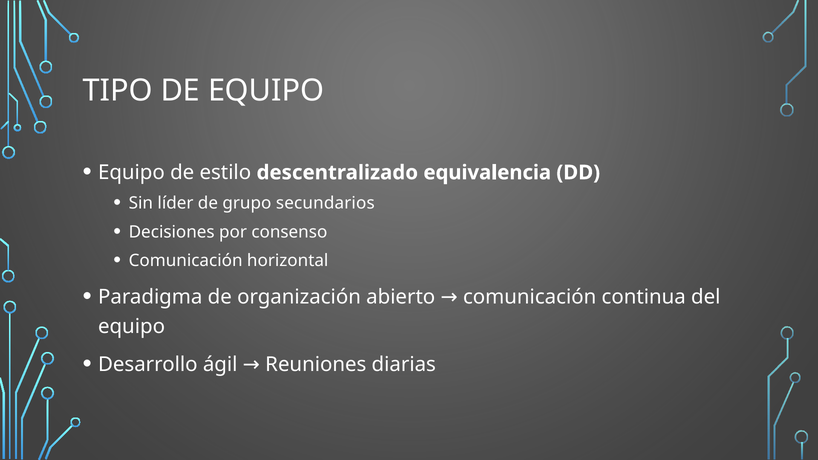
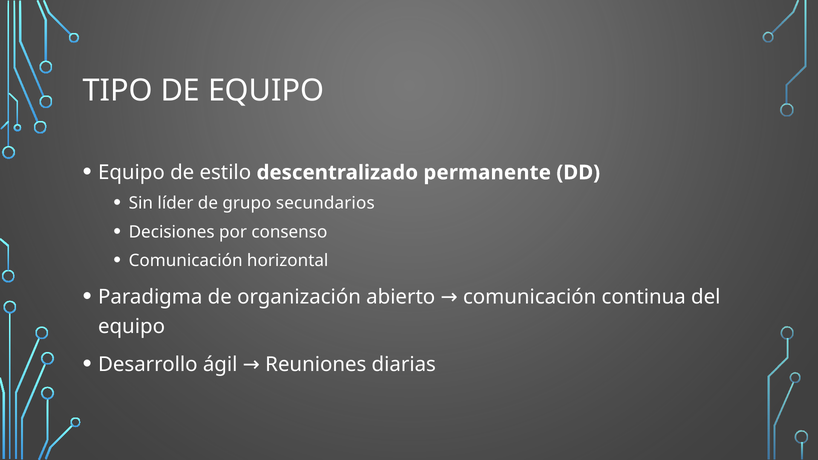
equivalencia: equivalencia -> permanente (487, 173)
